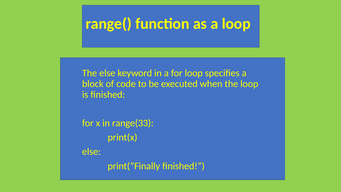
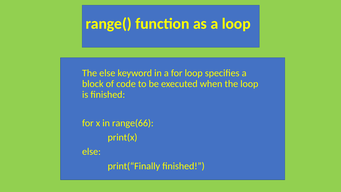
range(33: range(33 -> range(66 (133, 123)
